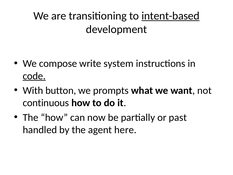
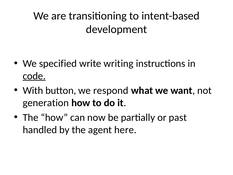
intent-based underline: present -> none (171, 16)
compose: compose -> specified (58, 63)
system: system -> writing (119, 63)
prompts: prompts -> respond (111, 90)
continuous: continuous -> generation (46, 103)
